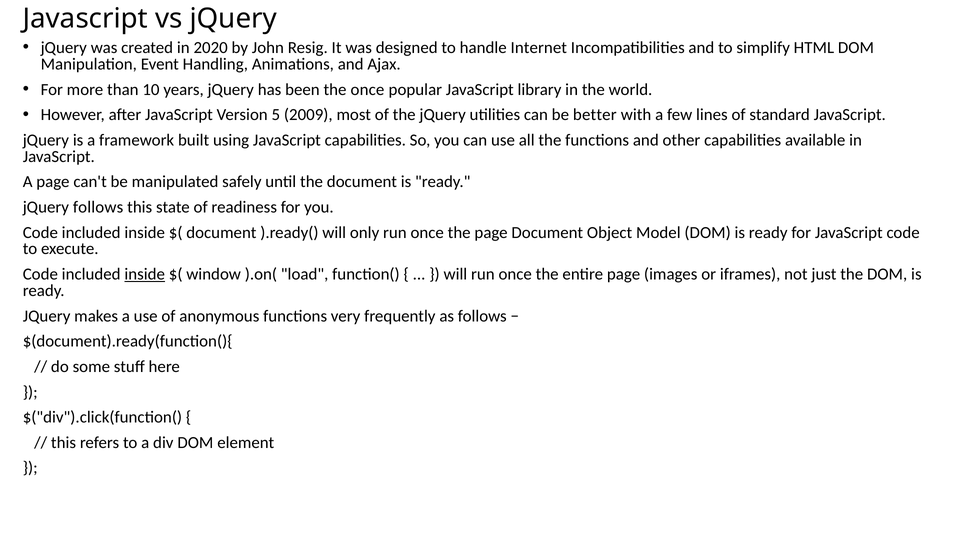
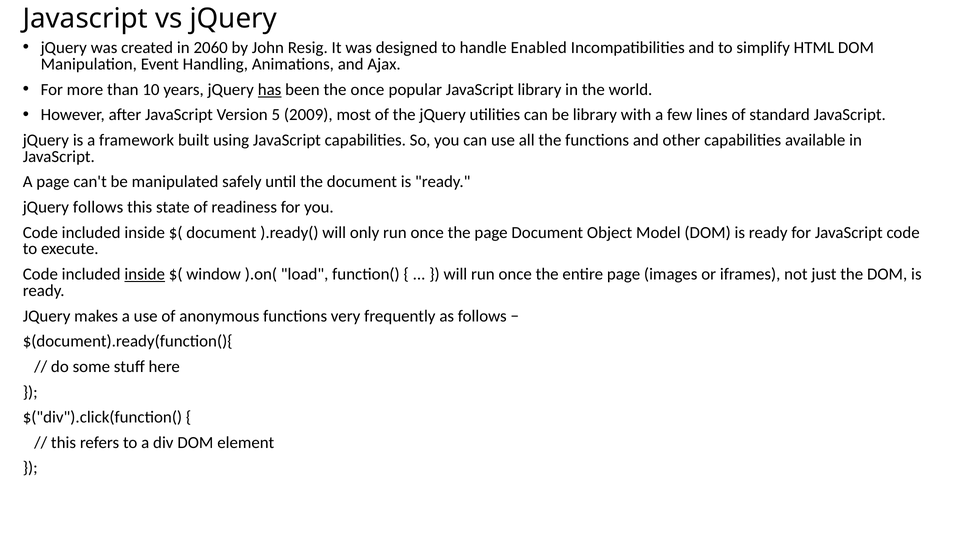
2020: 2020 -> 2060 (211, 48)
Internet: Internet -> Enabled (539, 48)
has underline: none -> present (270, 90)
be better: better -> library (595, 115)
